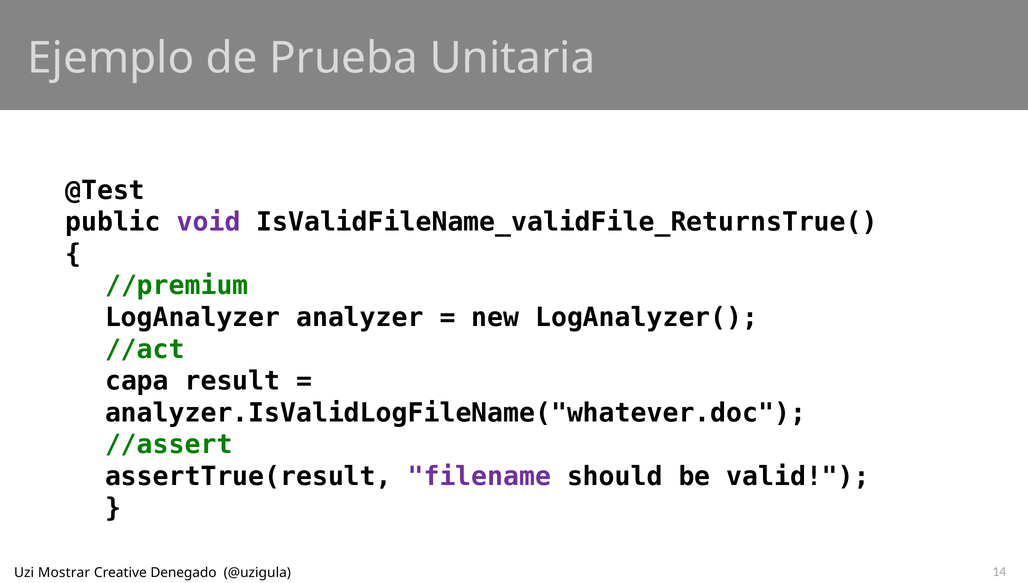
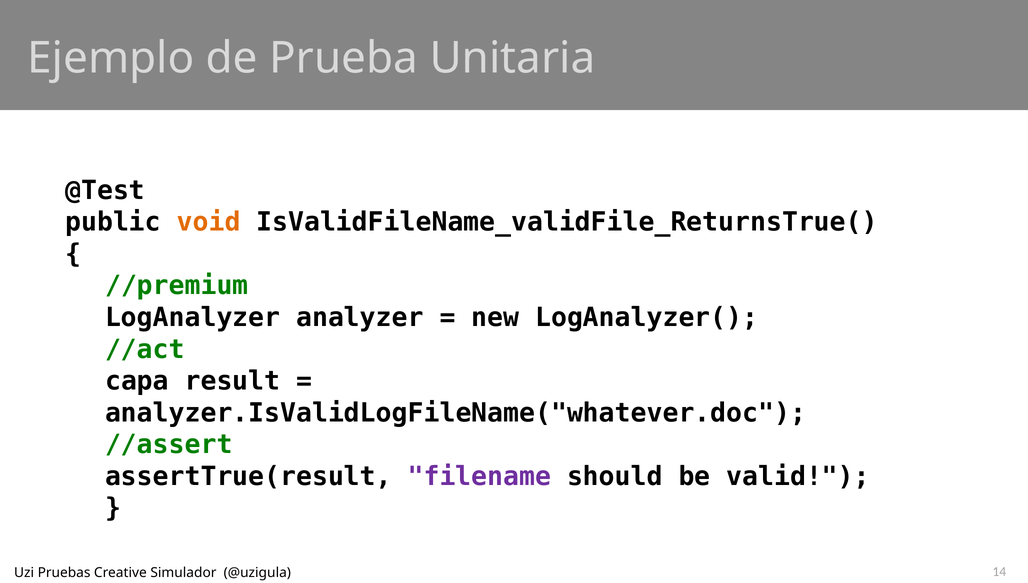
void colour: purple -> orange (209, 222)
Mostrar: Mostrar -> Pruebas (64, 573)
Denegado: Denegado -> Simulador (183, 573)
